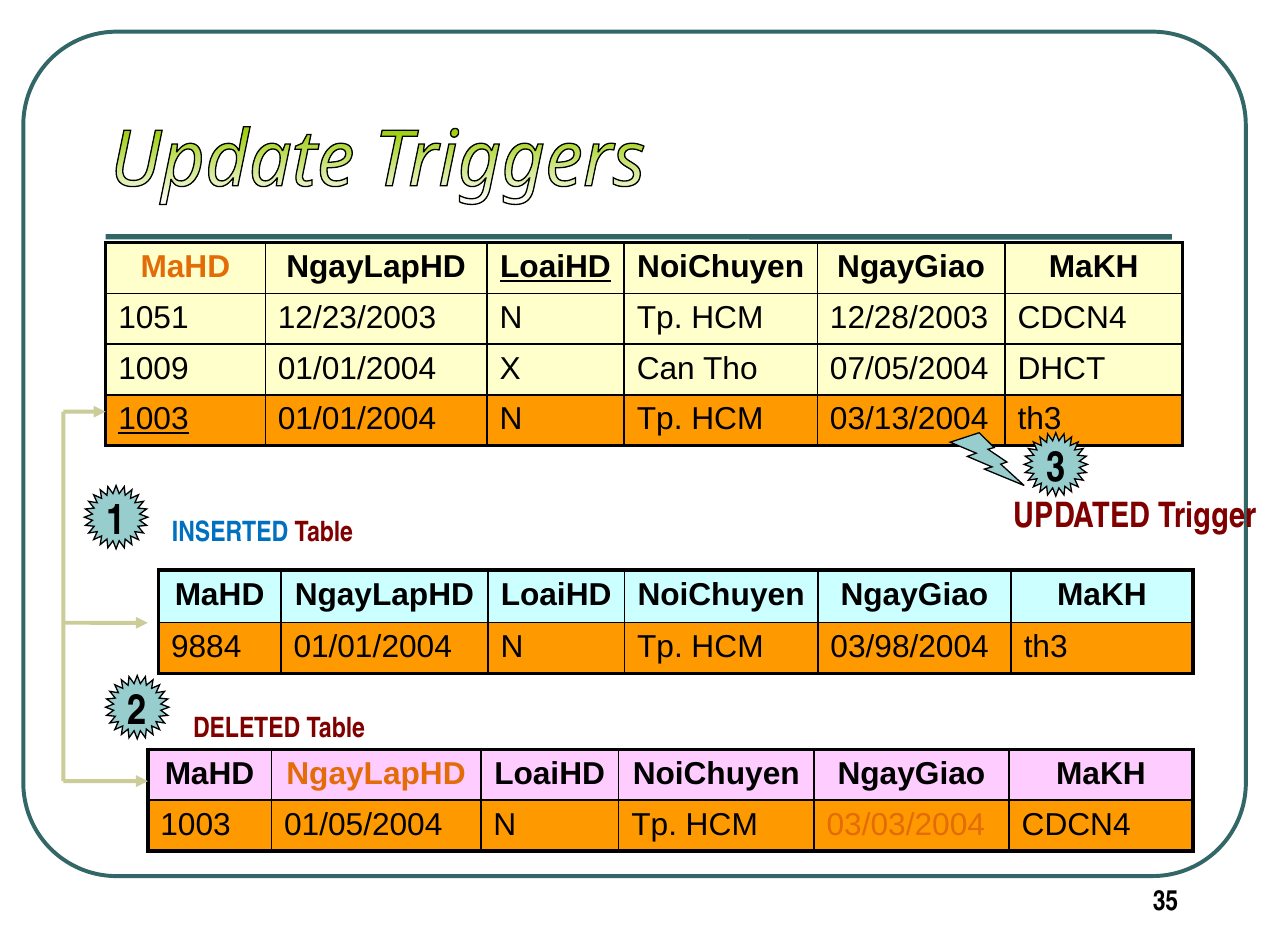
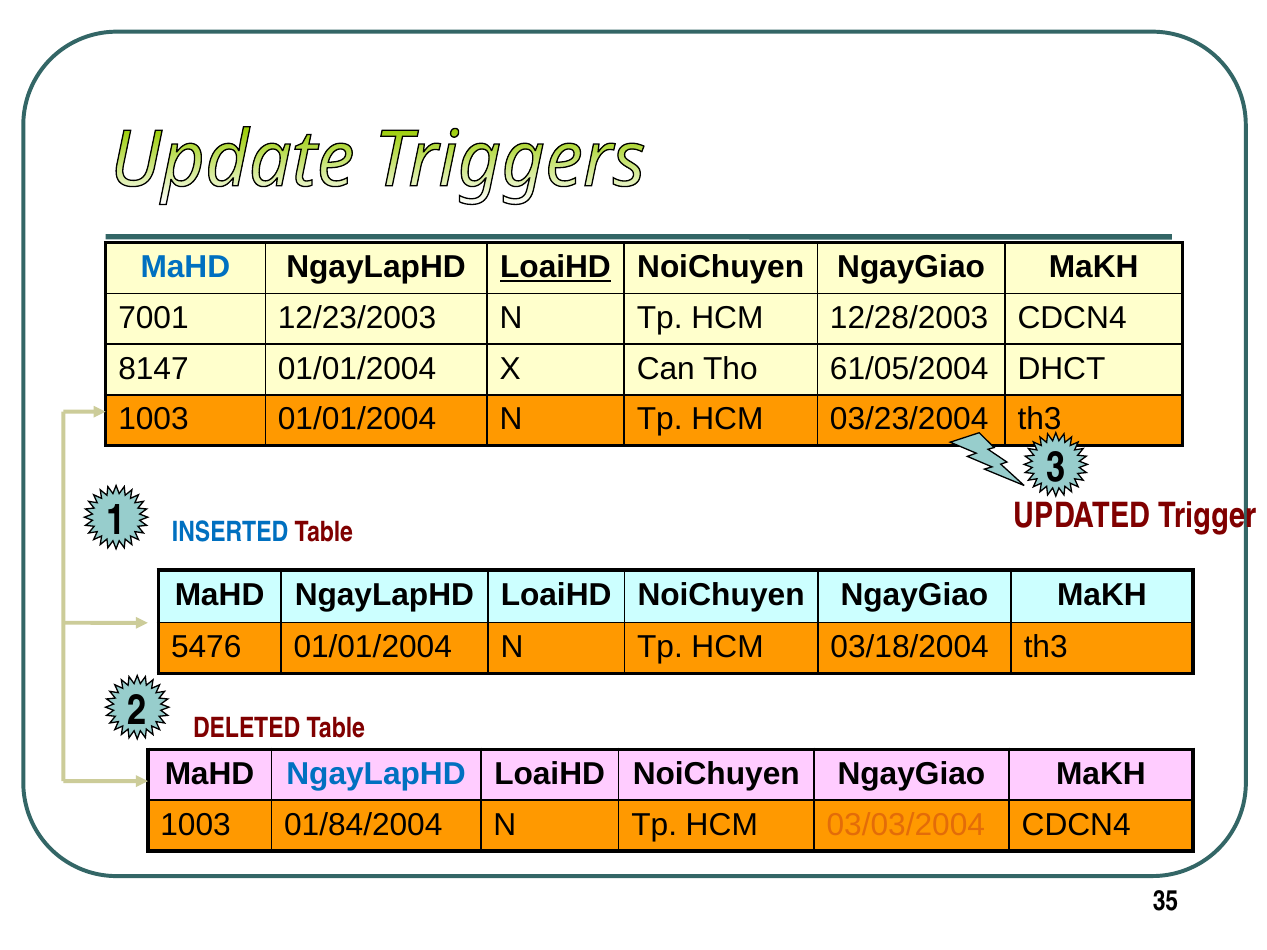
MaHD colour: orange -> blue (185, 267)
1051: 1051 -> 7001 (153, 318)
1009: 1009 -> 8147 (153, 369)
07/05/2004: 07/05/2004 -> 61/05/2004 (909, 369)
1003 underline: present -> none (153, 419)
03/13/2004: 03/13/2004 -> 03/23/2004 (909, 419)
9884: 9884 -> 5476 (206, 647)
03/98/2004: 03/98/2004 -> 03/18/2004 (910, 647)
NgayLapHD colour: orange -> blue (376, 774)
01/05/2004: 01/05/2004 -> 01/84/2004 (363, 825)
